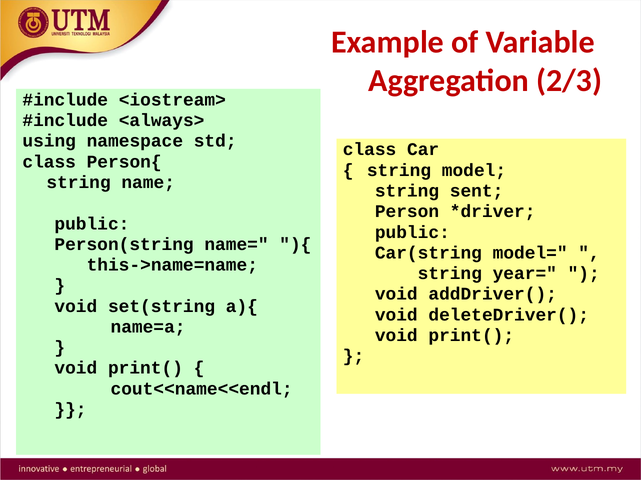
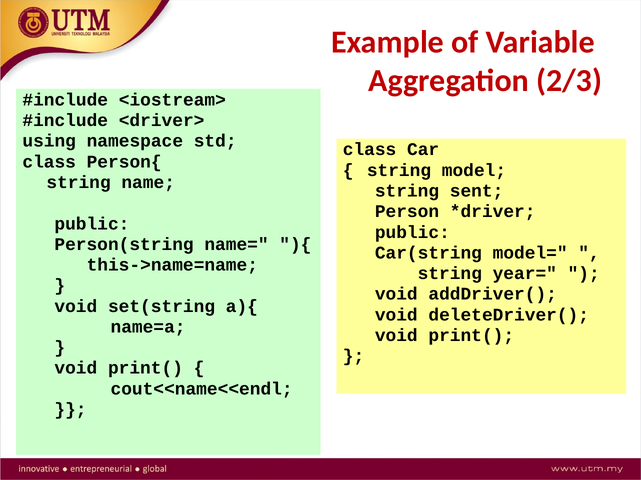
<always>: <always> -> <driver> (162, 121)
